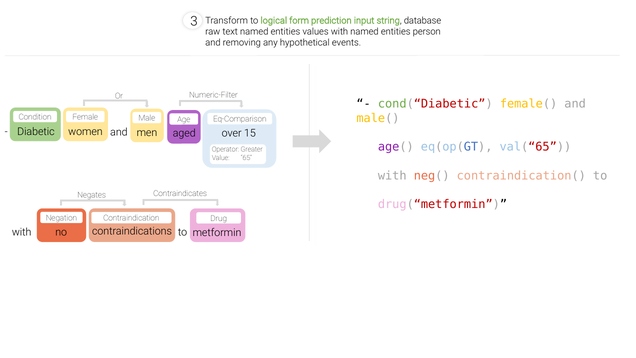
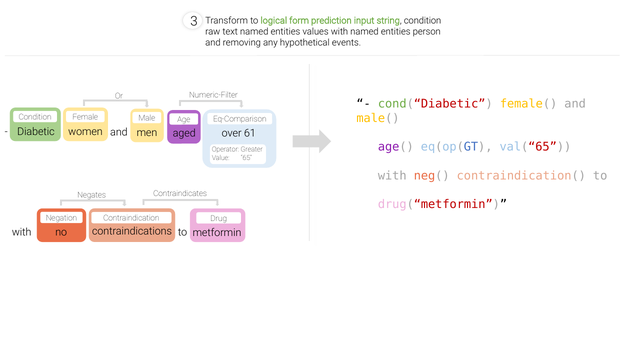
string database: database -> condition (423, 21)
15: 15 -> 61 (250, 133)
